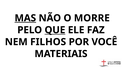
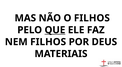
MAS underline: present -> none (25, 18)
O MORRE: MORRE -> FILHOS (92, 18)
VOCÊ: VOCÊ -> DEUS (104, 42)
